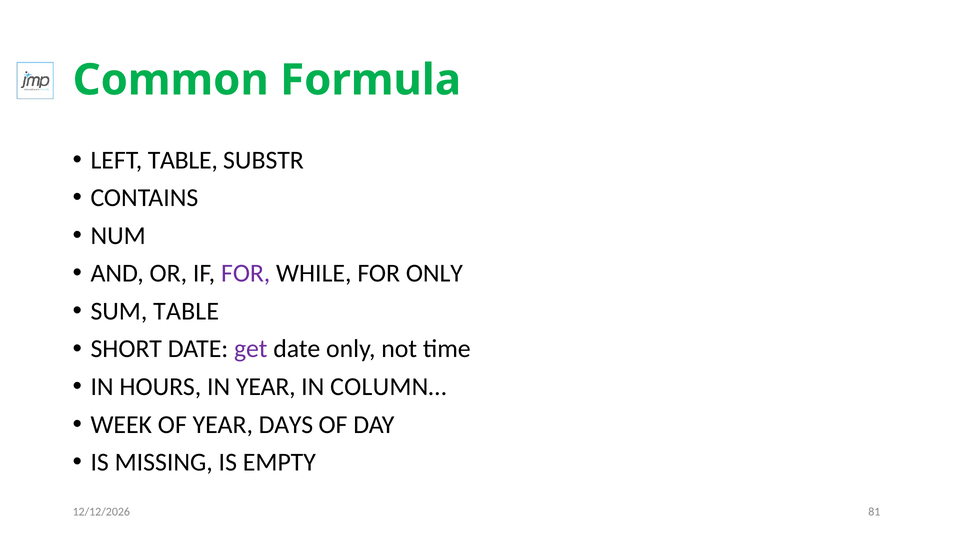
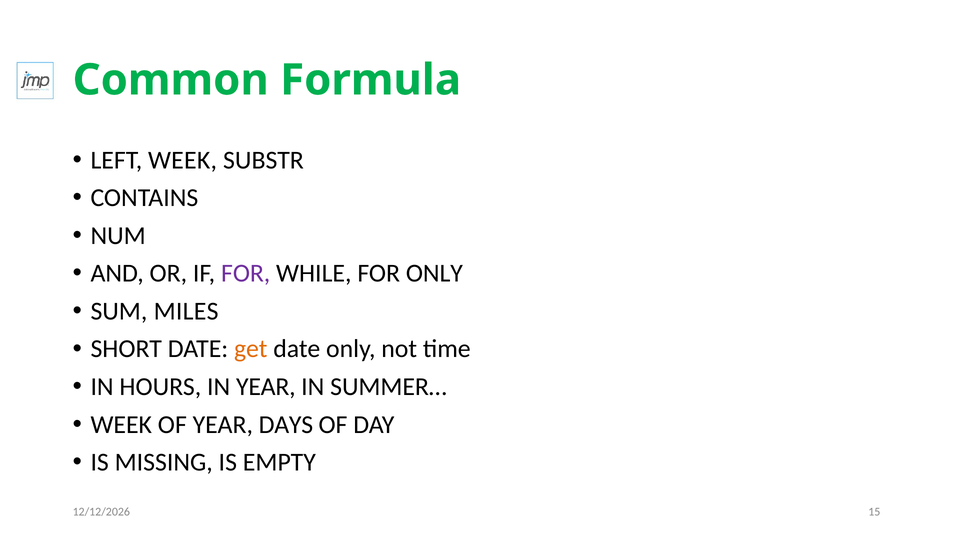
LEFT TABLE: TABLE -> WEEK (183, 160)
SUM TABLE: TABLE -> MILES (186, 311)
get colour: purple -> orange (251, 349)
COLUMN…: COLUMN… -> SUMMER… (388, 387)
81: 81 -> 15 (874, 512)
